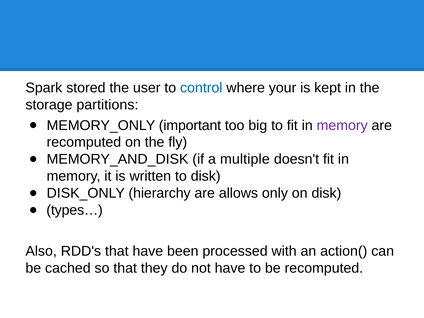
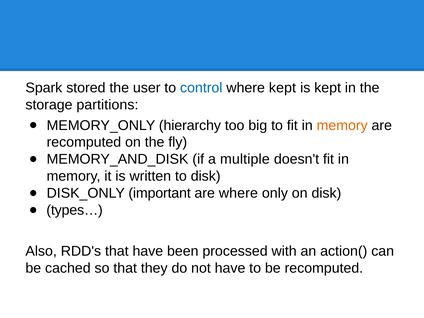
where your: your -> kept (282, 88)
important: important -> hierarchy (190, 125)
memory colour: purple -> orange (342, 125)
hierarchy: hierarchy -> important (160, 193)
are allows: allows -> where (238, 193)
